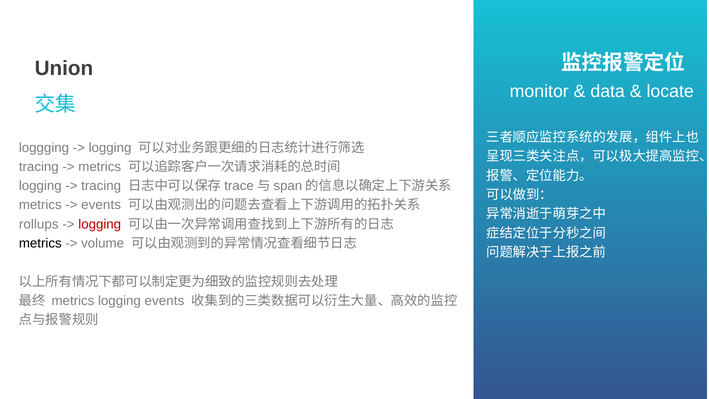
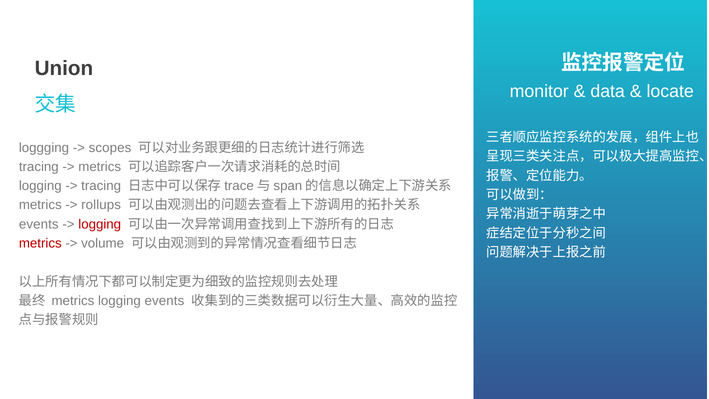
logging: logging -> scopes (110, 148)
events: events -> rollups (101, 205)
rollups: rollups -> events (39, 224)
metrics colour: black -> red (40, 243)
